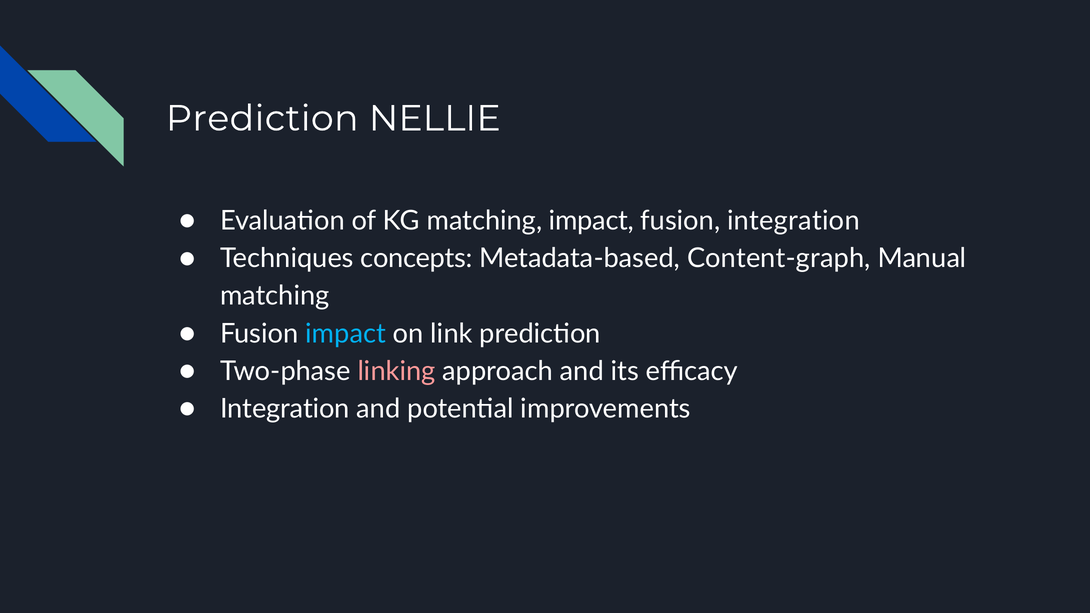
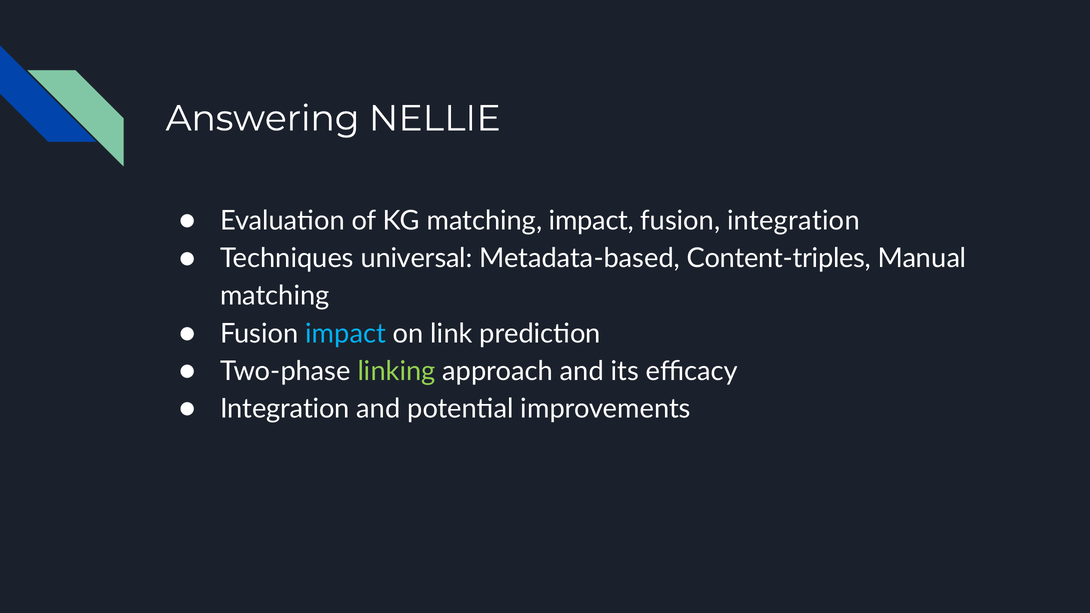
Prediction: Prediction -> Answering (263, 119)
concepts: concepts -> universal (417, 258)
Content-graph: Content-graph -> Content-triples (779, 258)
linking colour: pink -> light green (396, 371)
